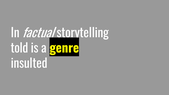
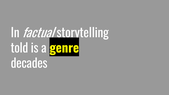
insulted: insulted -> decades (29, 64)
